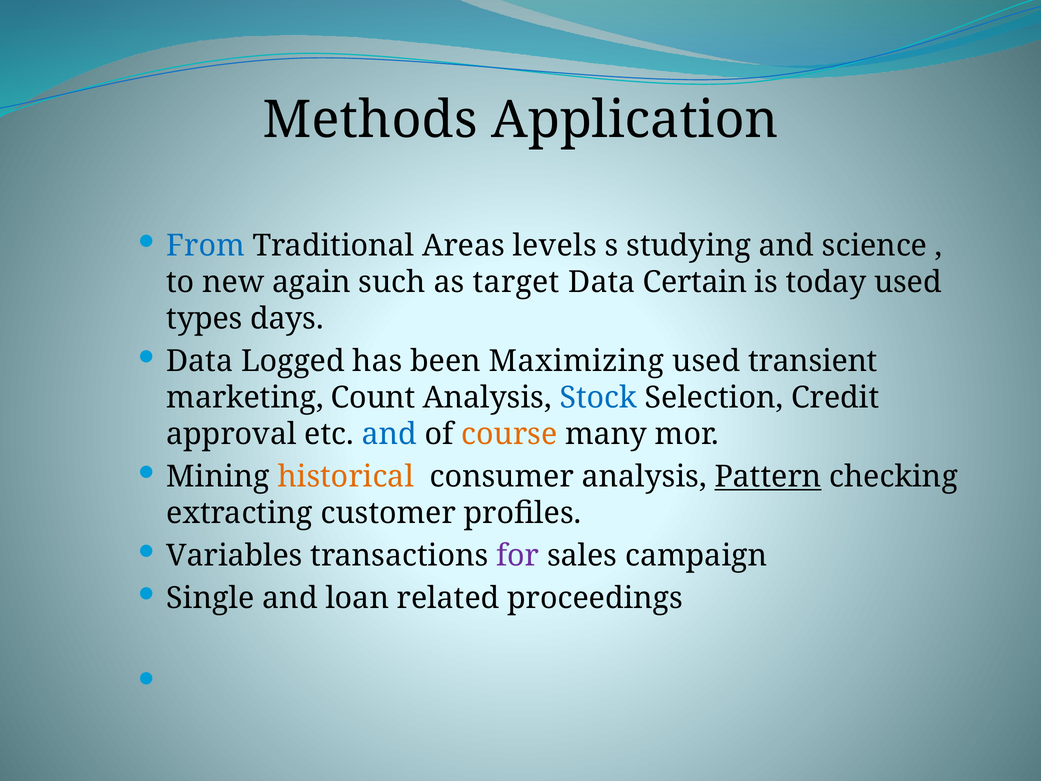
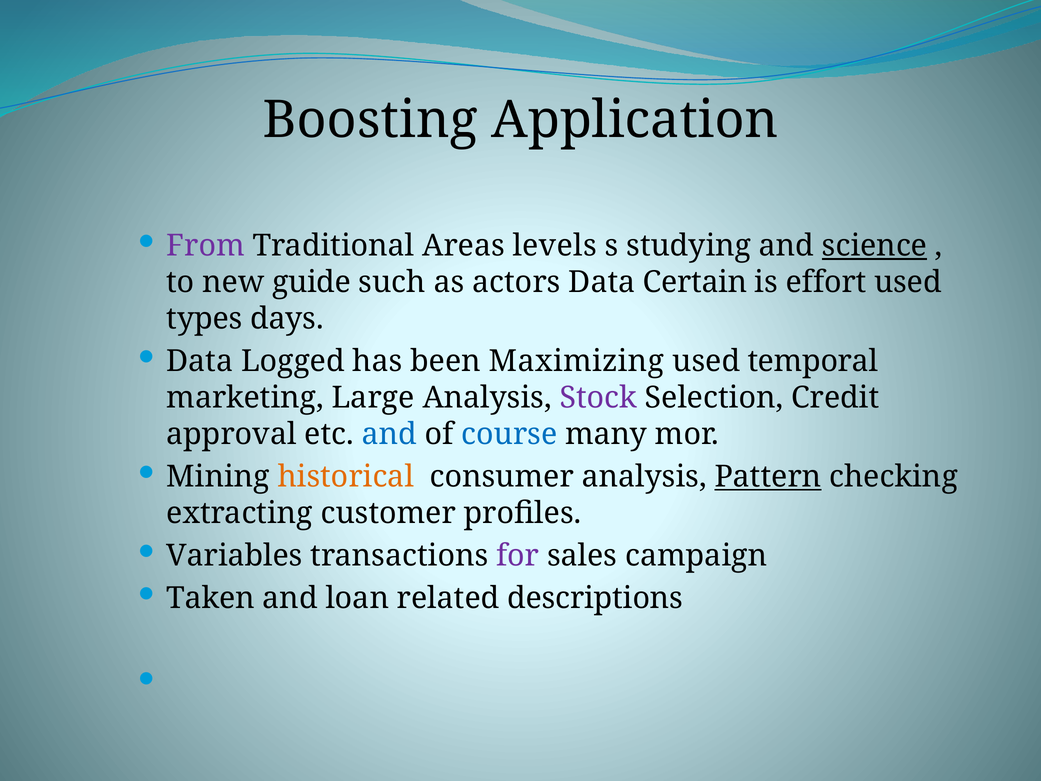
Methods: Methods -> Boosting (370, 120)
From colour: blue -> purple (206, 246)
science underline: none -> present (875, 246)
again: again -> guide (312, 282)
target: target -> actors (516, 282)
today: today -> effort (826, 282)
transient: transient -> temporal (813, 361)
Count: Count -> Large (373, 398)
Stock colour: blue -> purple (598, 398)
course colour: orange -> blue (509, 434)
Single: Single -> Taken (211, 598)
proceedings: proceedings -> descriptions (595, 598)
